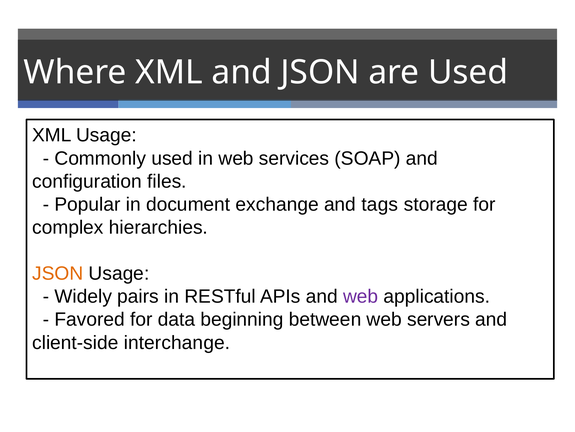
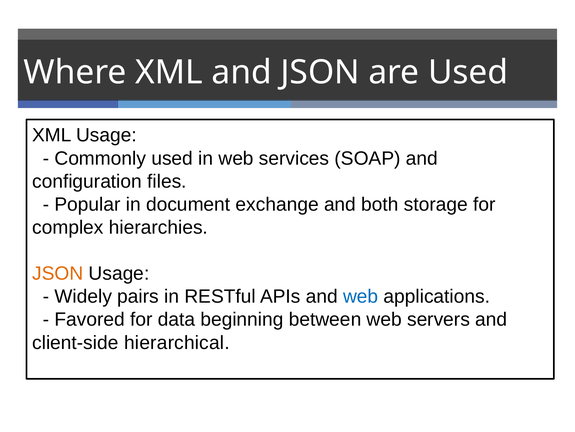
tags: tags -> both (380, 204)
web colour: purple -> blue (361, 296)
interchange: interchange -> hierarchical (177, 342)
